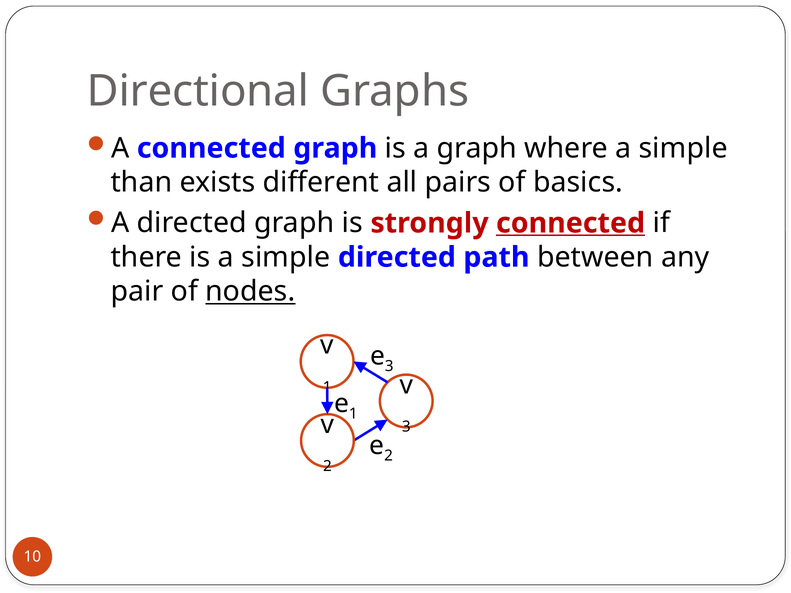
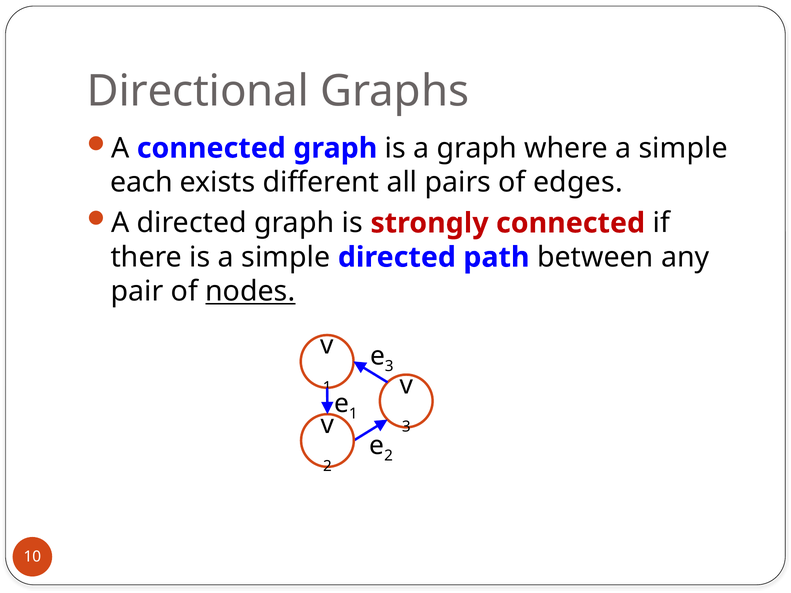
than: than -> each (142, 183)
basics: basics -> edges (578, 183)
connected underline: present -> none (571, 223)
